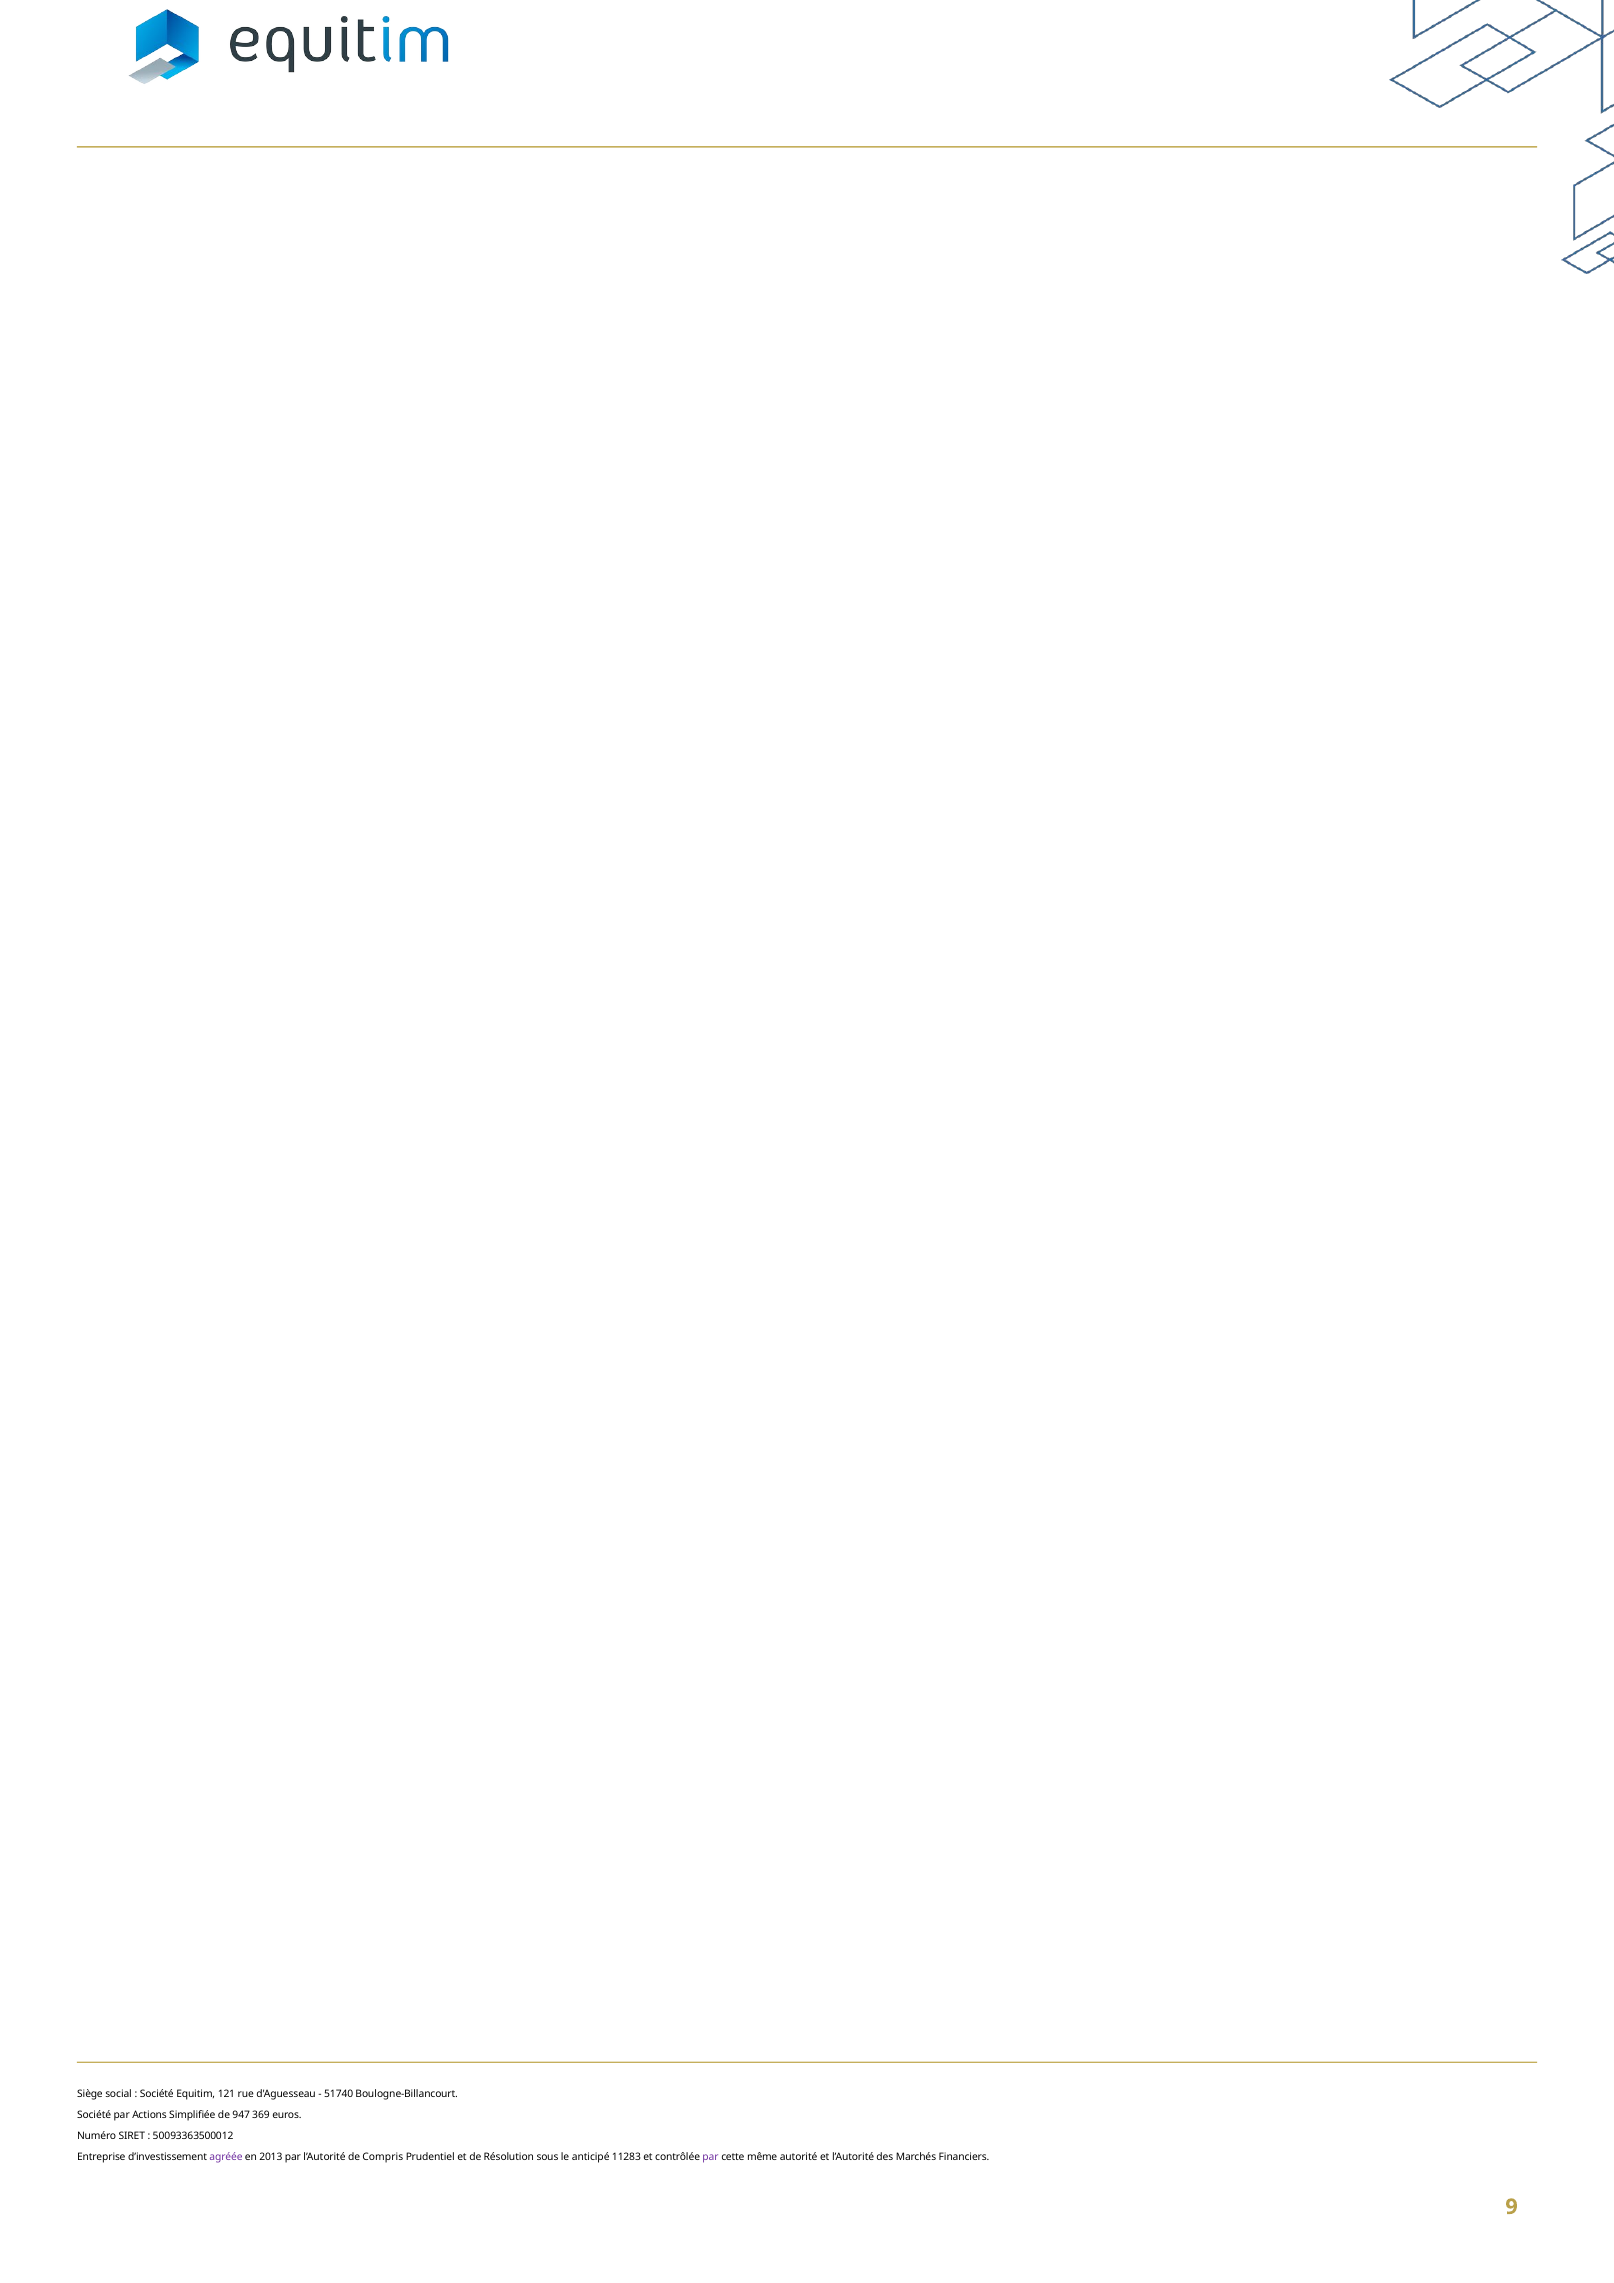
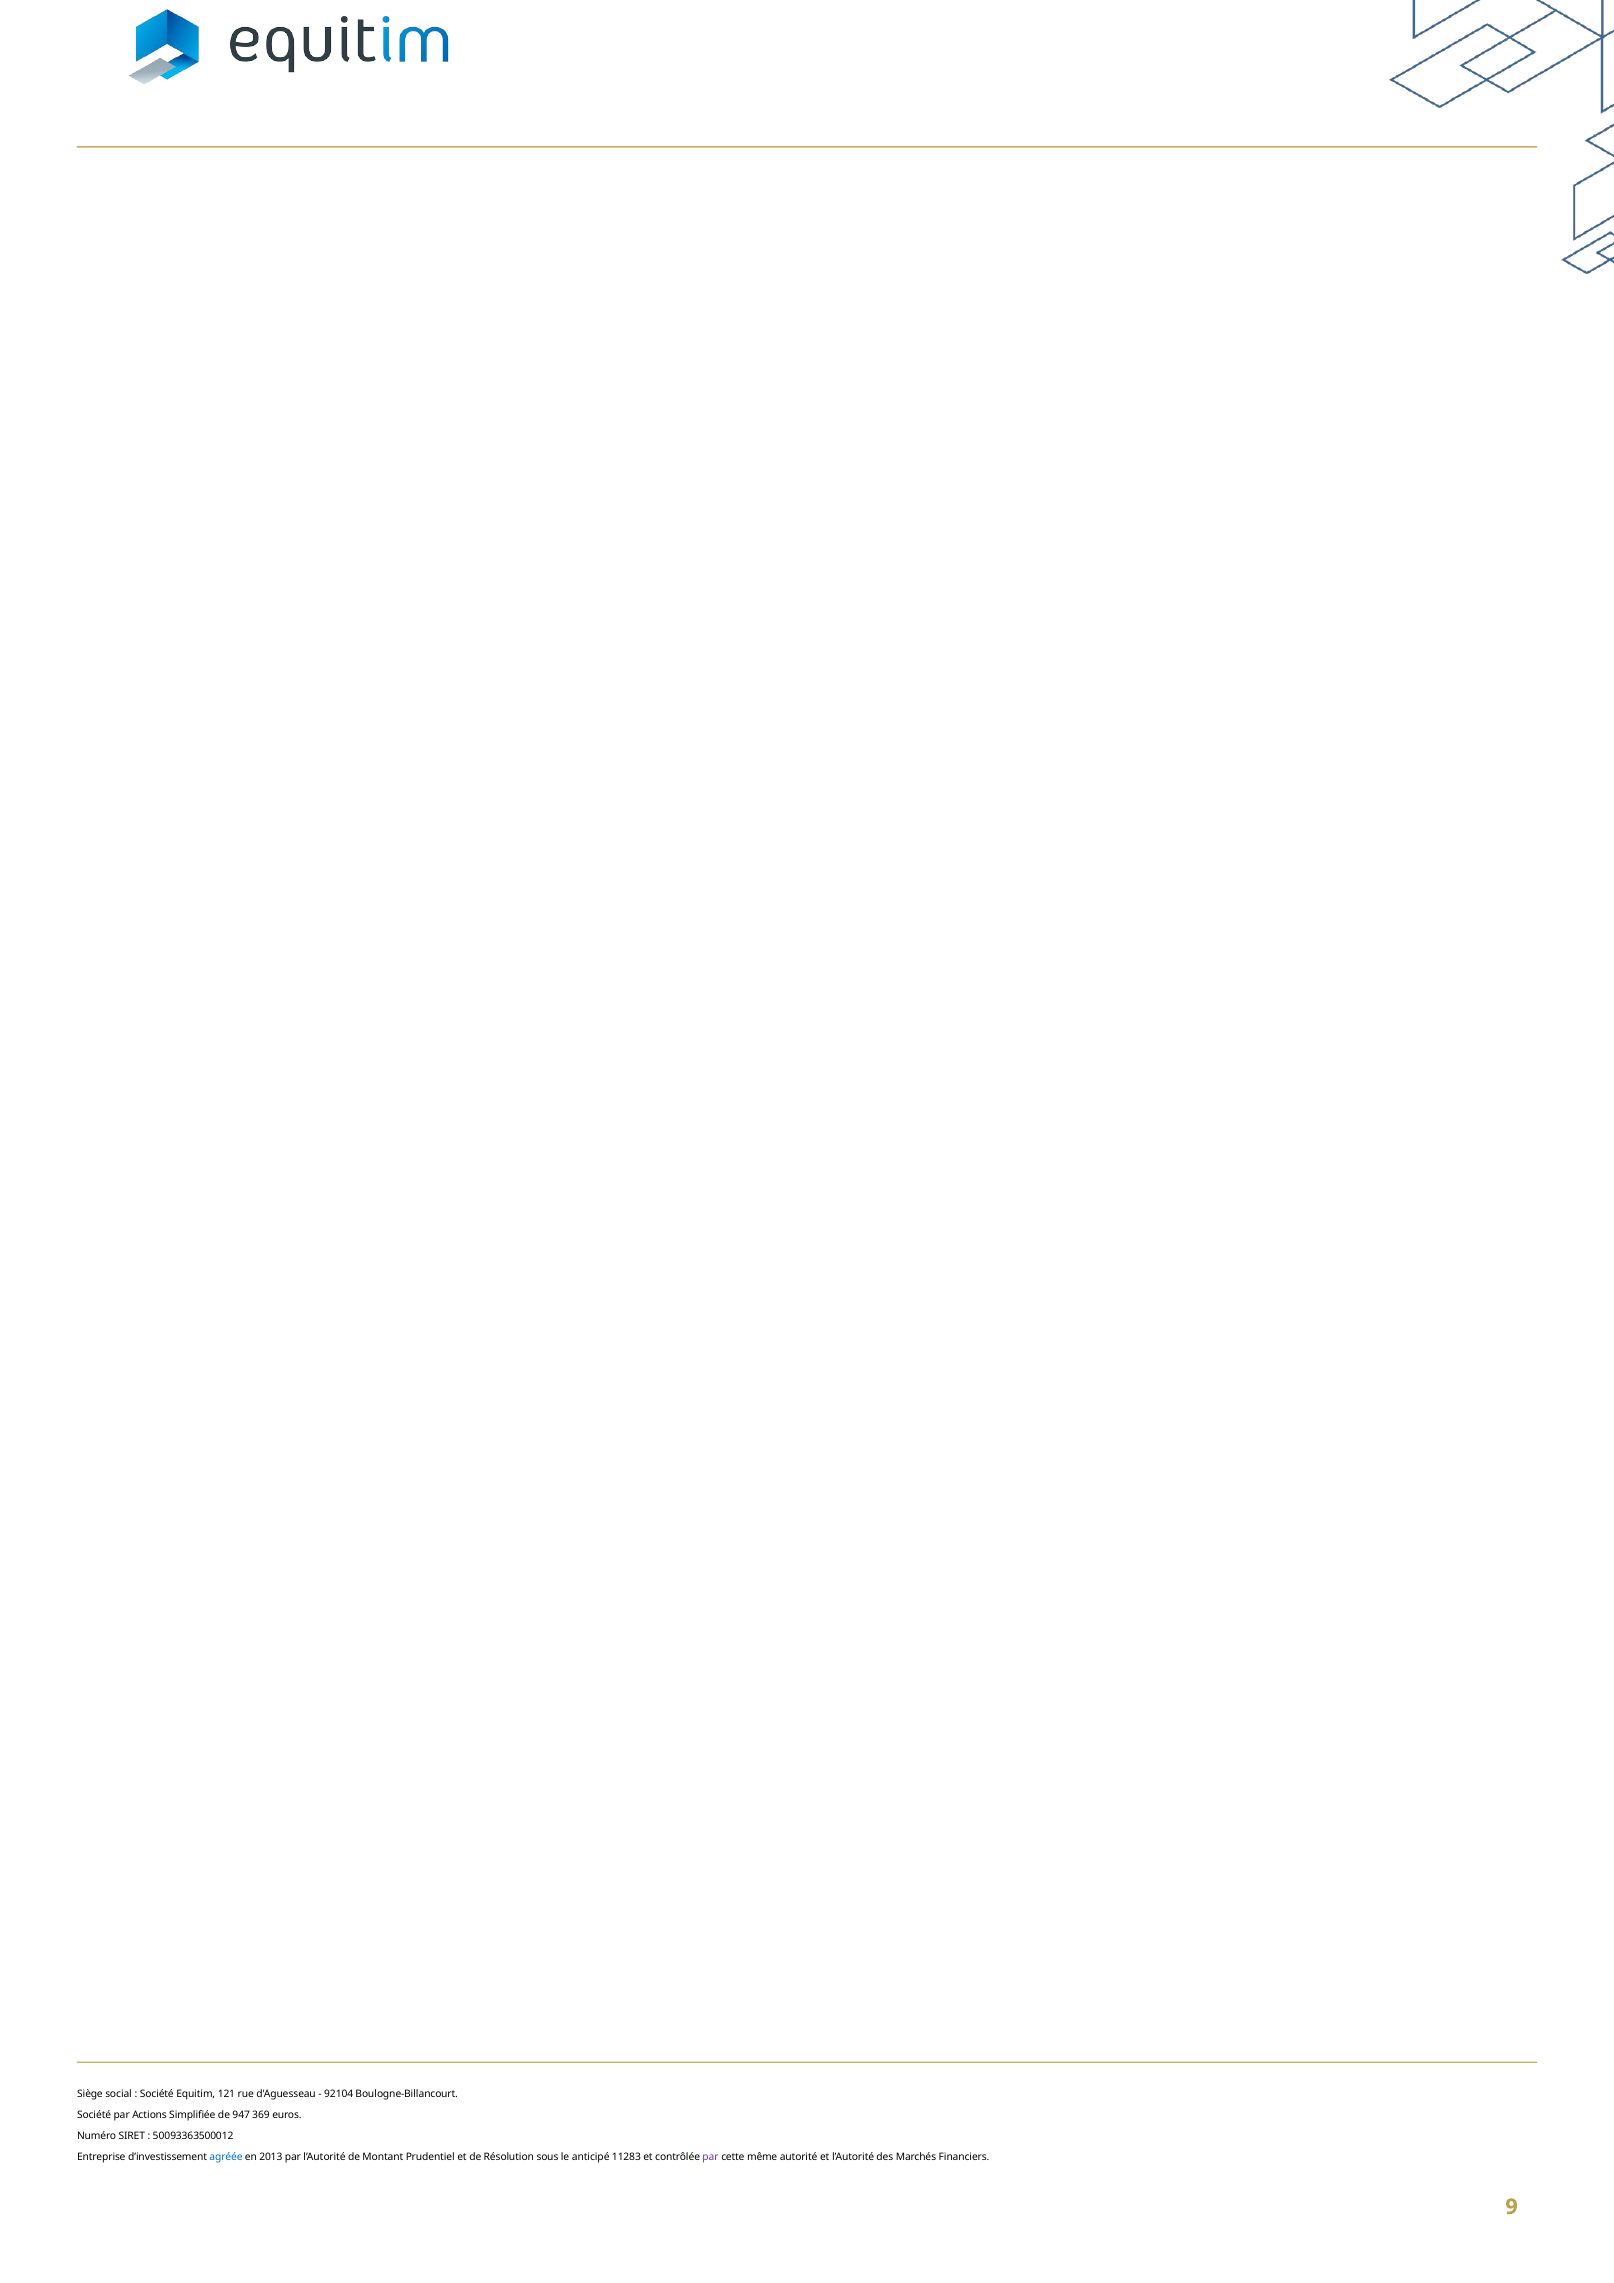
51740: 51740 -> 92104 (339, 2094)
agréée colour: purple -> blue (226, 2157)
Compris: Compris -> Montant (383, 2157)
